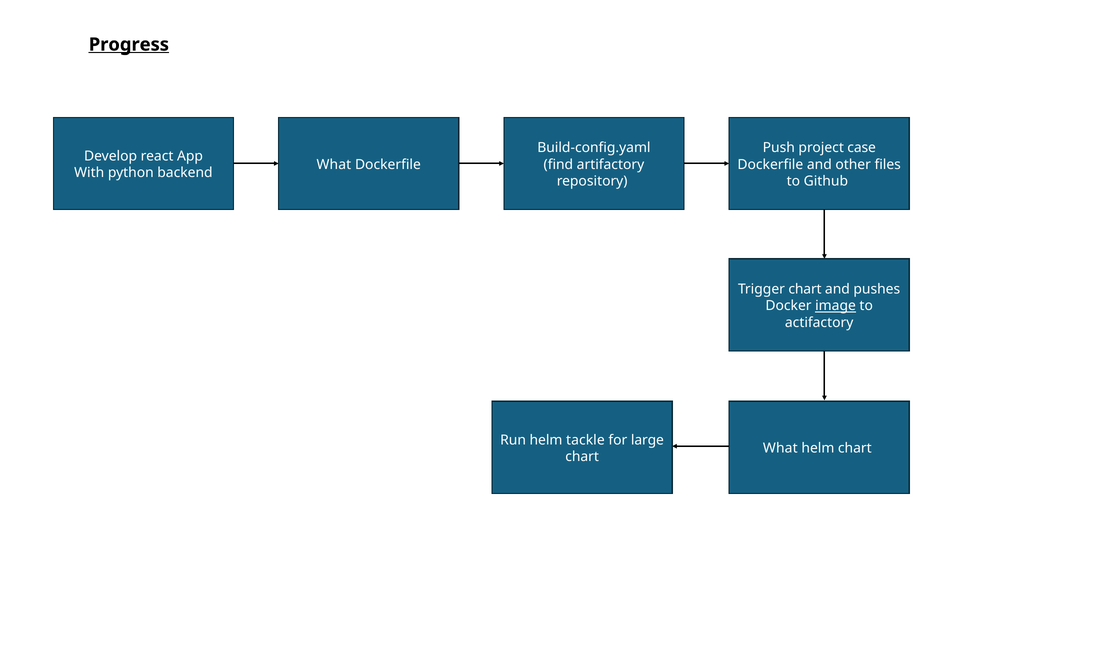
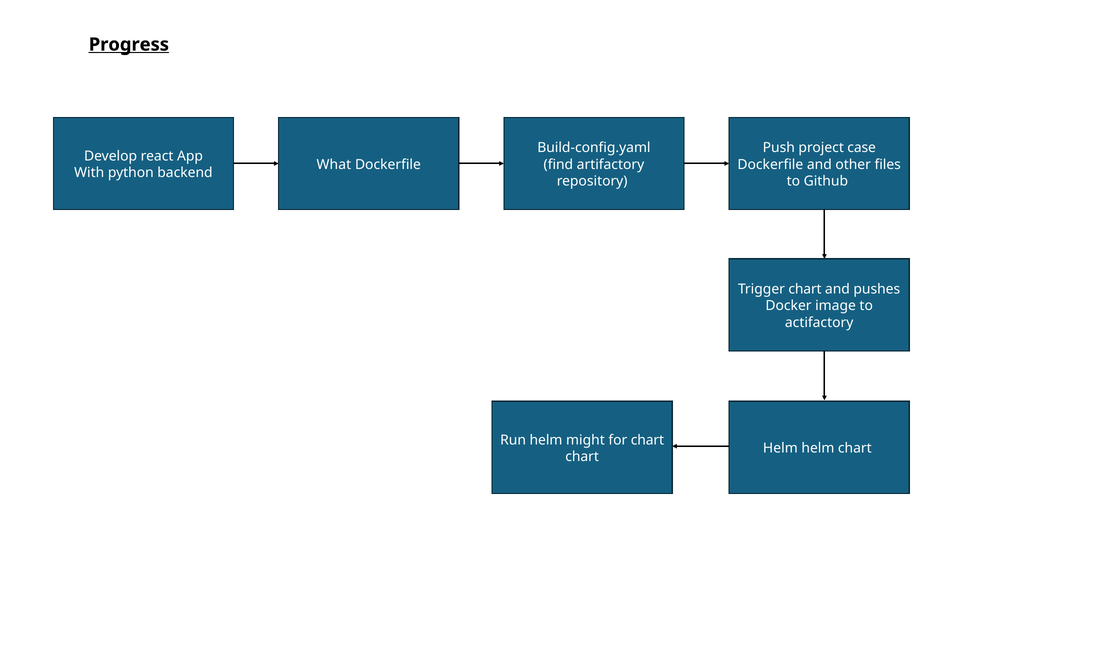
image underline: present -> none (836, 306)
tackle: tackle -> might (585, 440)
for large: large -> chart (647, 440)
What: What -> Helm (780, 448)
